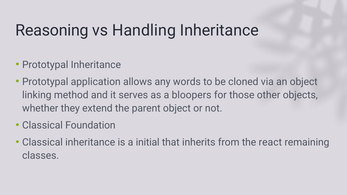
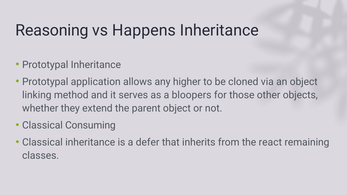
Handling: Handling -> Happens (144, 30)
words: words -> higher (187, 82)
Foundation: Foundation -> Consuming (90, 125)
initial: initial -> defer (148, 142)
